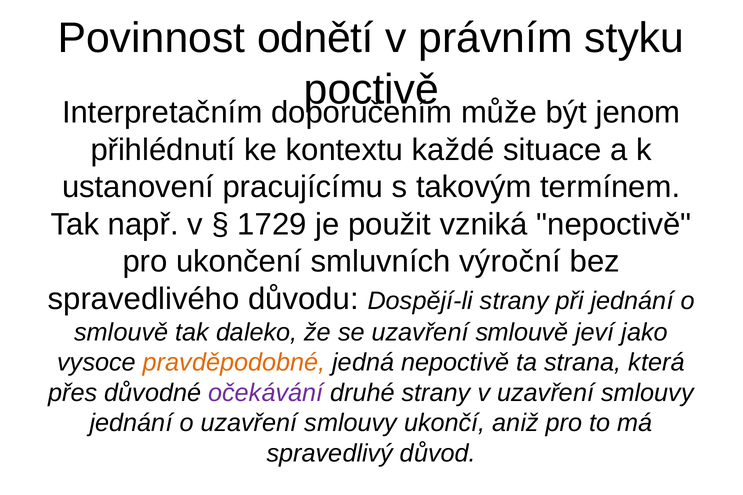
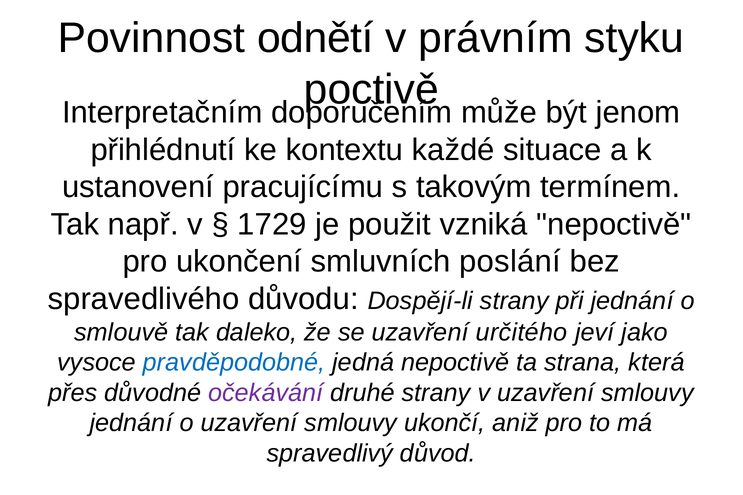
výroční: výroční -> poslání (510, 262)
uzavření smlouvě: smlouvě -> určitého (522, 332)
pravděpodobné colour: orange -> blue (234, 363)
